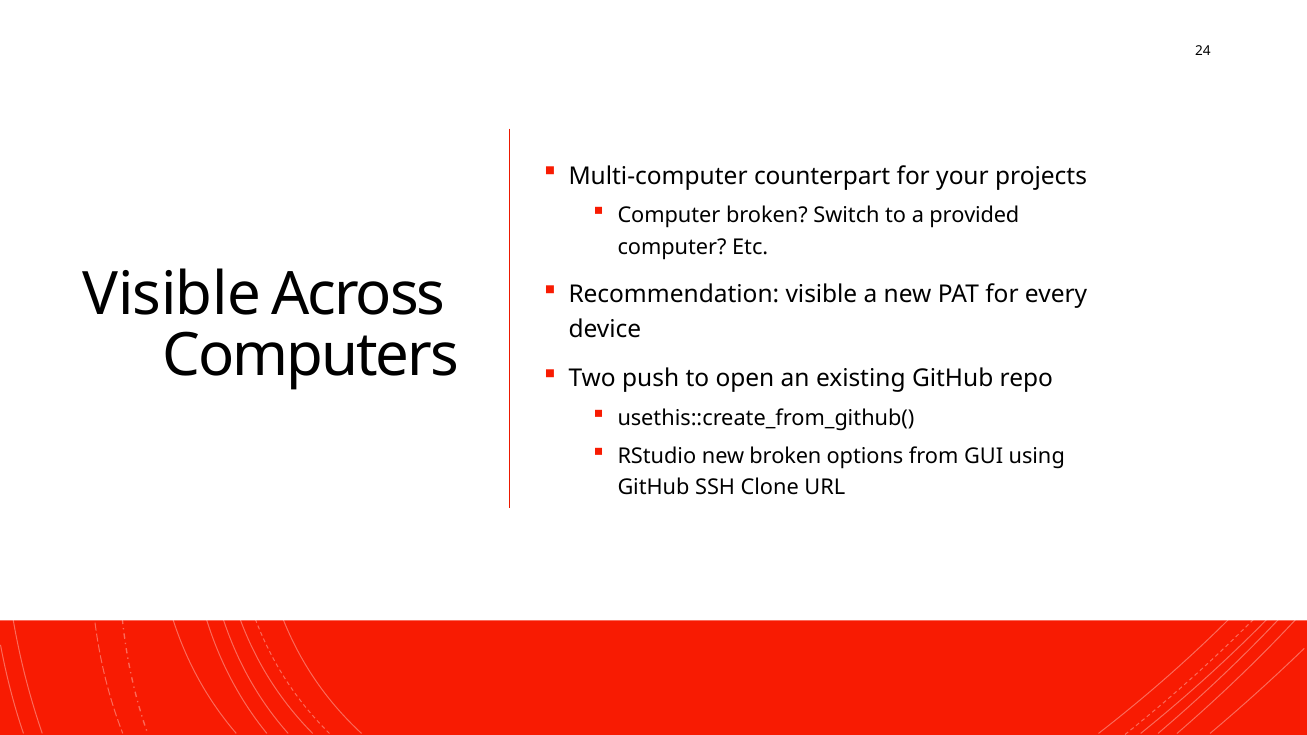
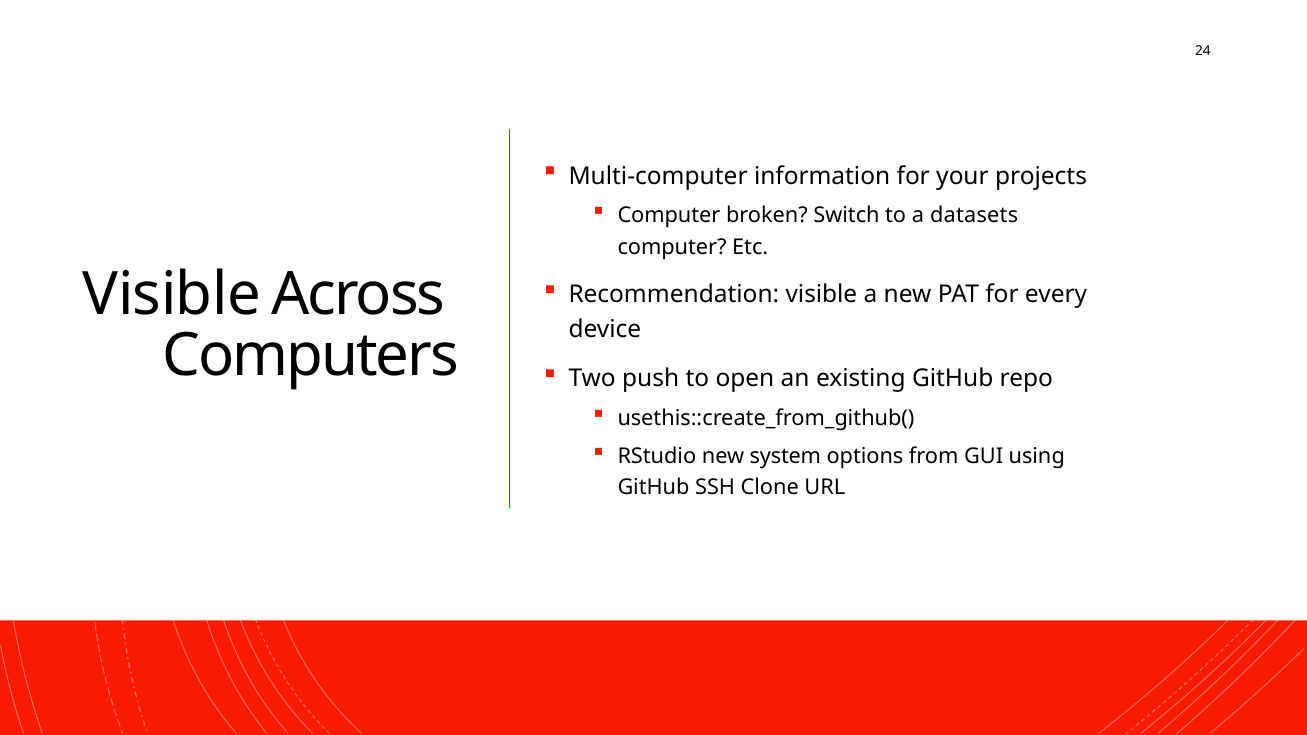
counterpart: counterpart -> information (822, 176)
provided: provided -> datasets (974, 216)
new broken: broken -> system (785, 456)
